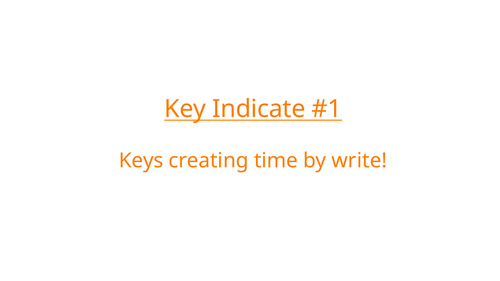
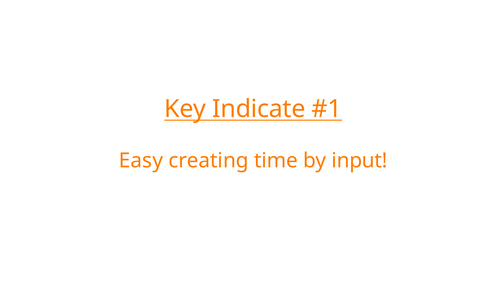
Keys: Keys -> Easy (141, 161)
write: write -> input (360, 161)
